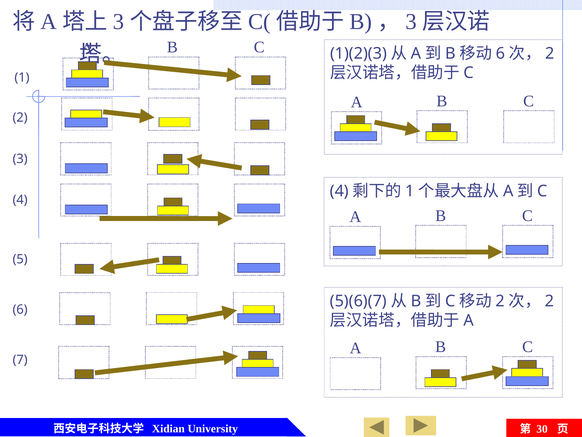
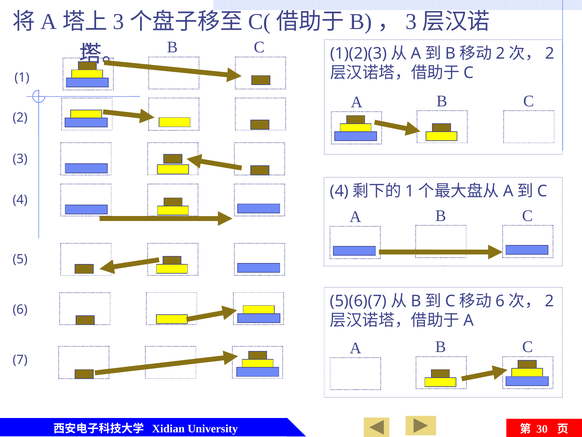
6: 6 -> 2 (500, 53)
2: 2 -> 6 (500, 301)
